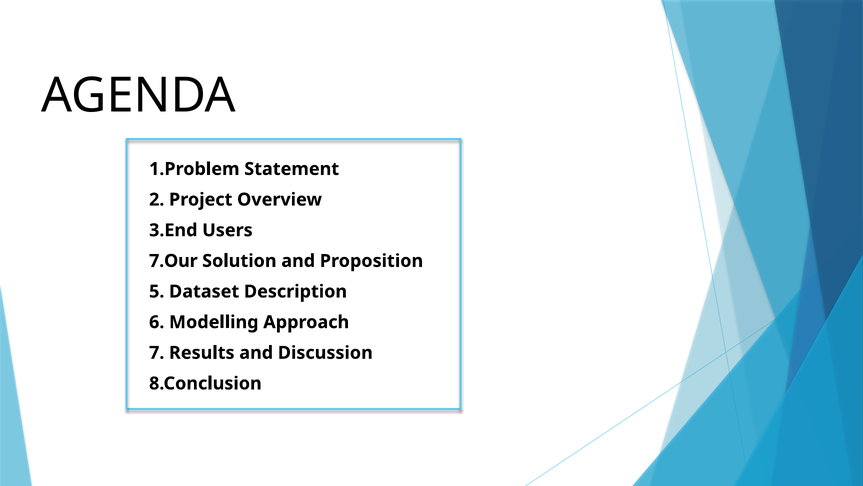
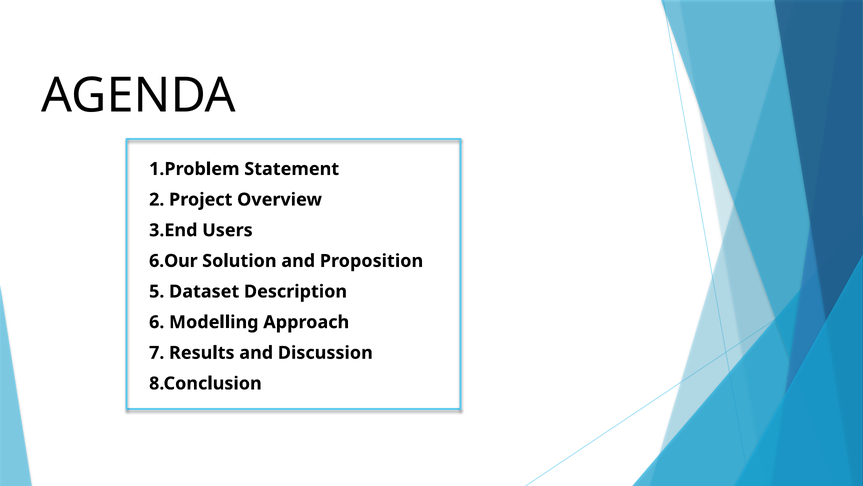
7.Our: 7.Our -> 6.Our (173, 261)
